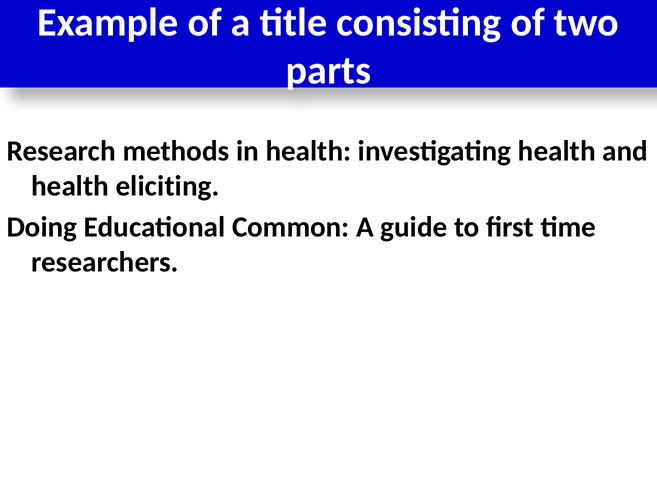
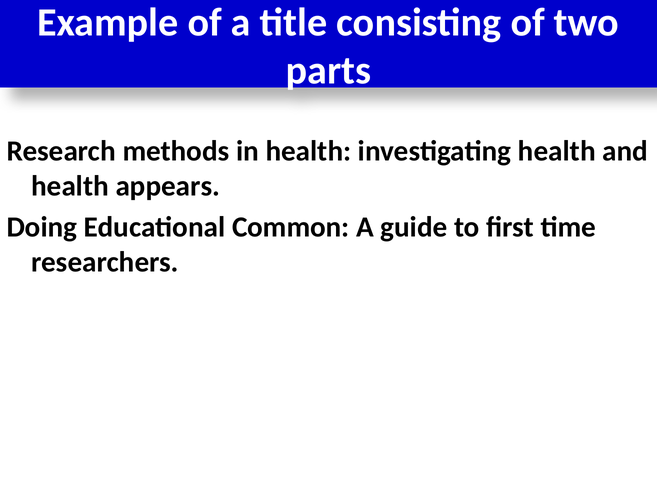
eliciting: eliciting -> appears (168, 186)
